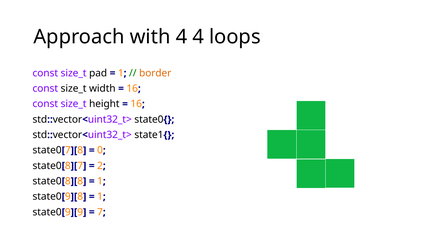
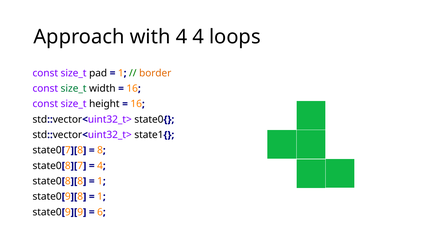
size_t colour: black -> green (74, 88)
0: 0 -> 8 (100, 150)
2: 2 -> 4 (100, 166)
7: 7 -> 6 (100, 212)
